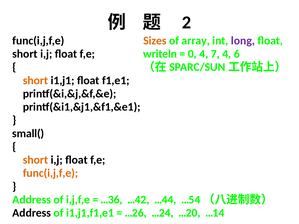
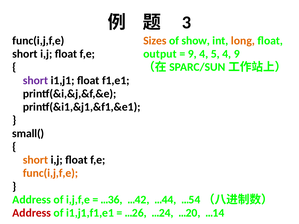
2: 2 -> 3 (187, 22)
array: array -> show (196, 41)
long colour: purple -> orange (243, 41)
writeln: writeln -> output (160, 54)
0: 0 -> 9 (192, 54)
7: 7 -> 5 (215, 54)
4 6: 6 -> 9 (237, 54)
short colour: orange -> purple (35, 80)
Address colour: black -> red (32, 213)
